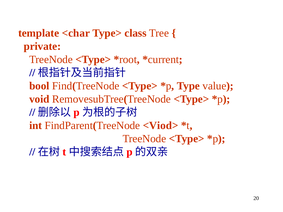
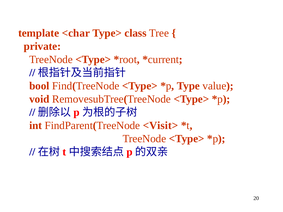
<Viod>: <Viod> -> <Visit> (161, 126)
